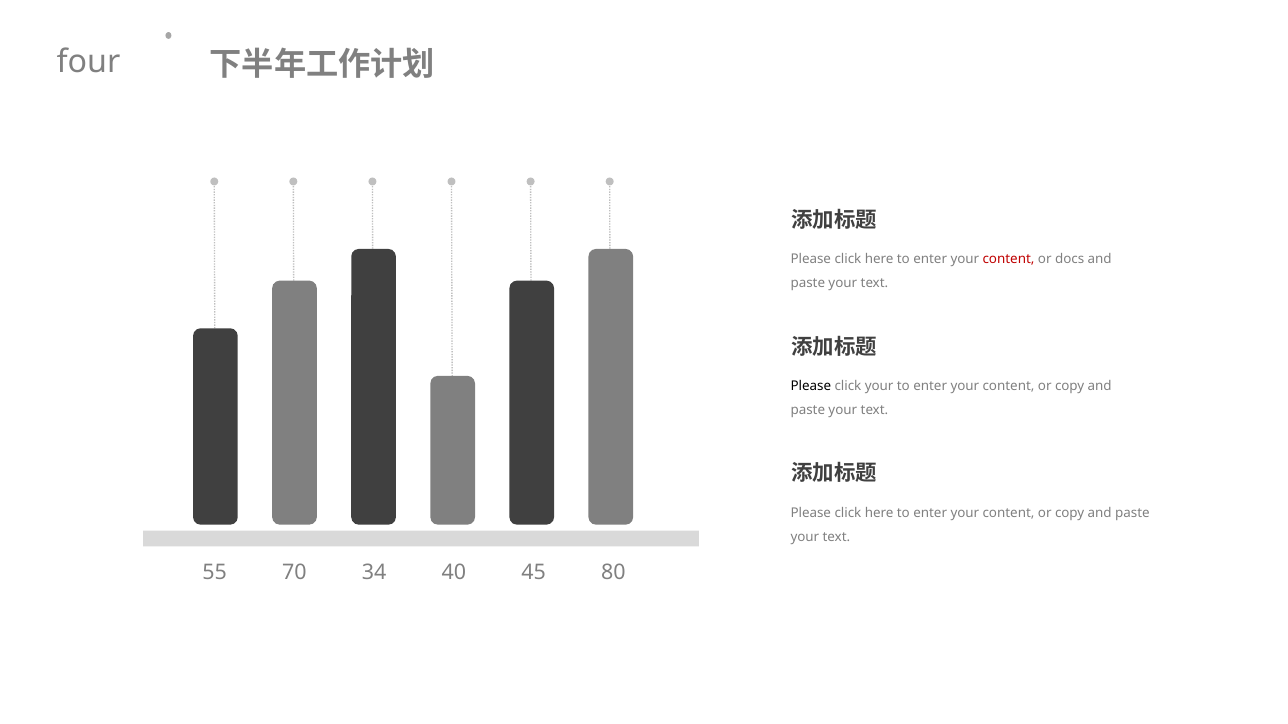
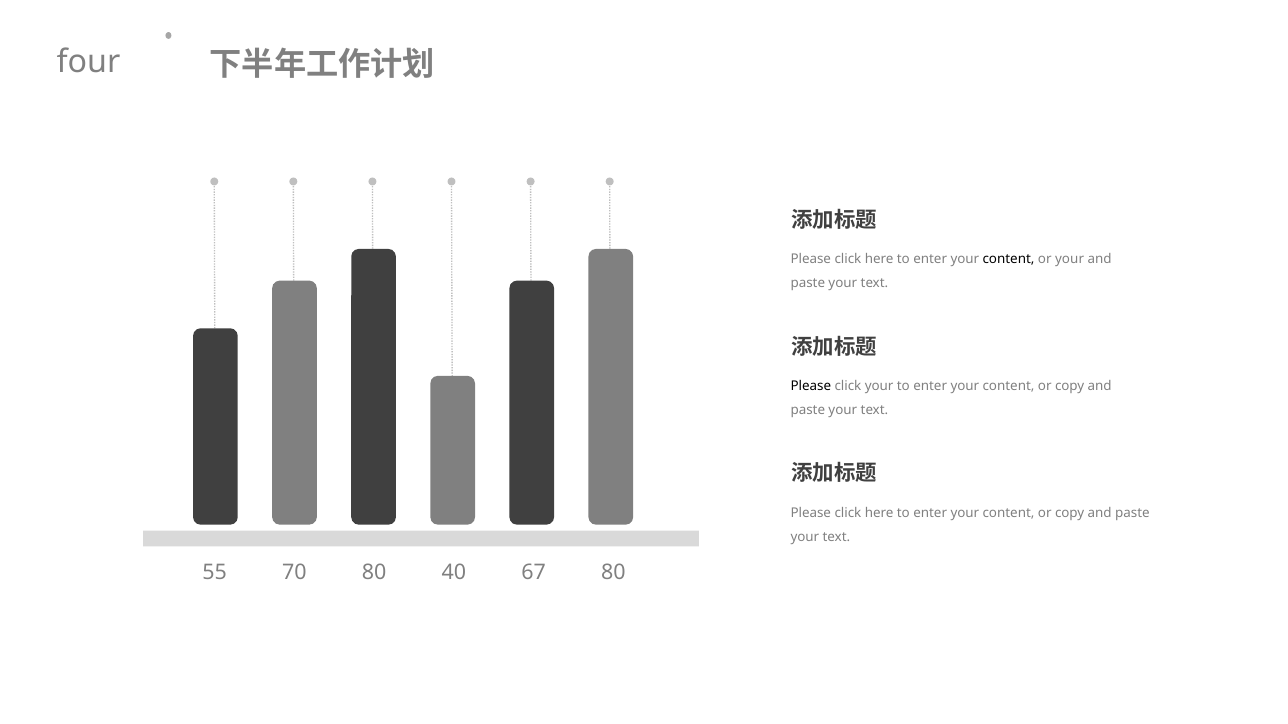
content colour: red -> black (1009, 259)
or docs: docs -> your (1070, 259)
70 34: 34 -> 80 (374, 573)
45: 45 -> 67 (534, 573)
